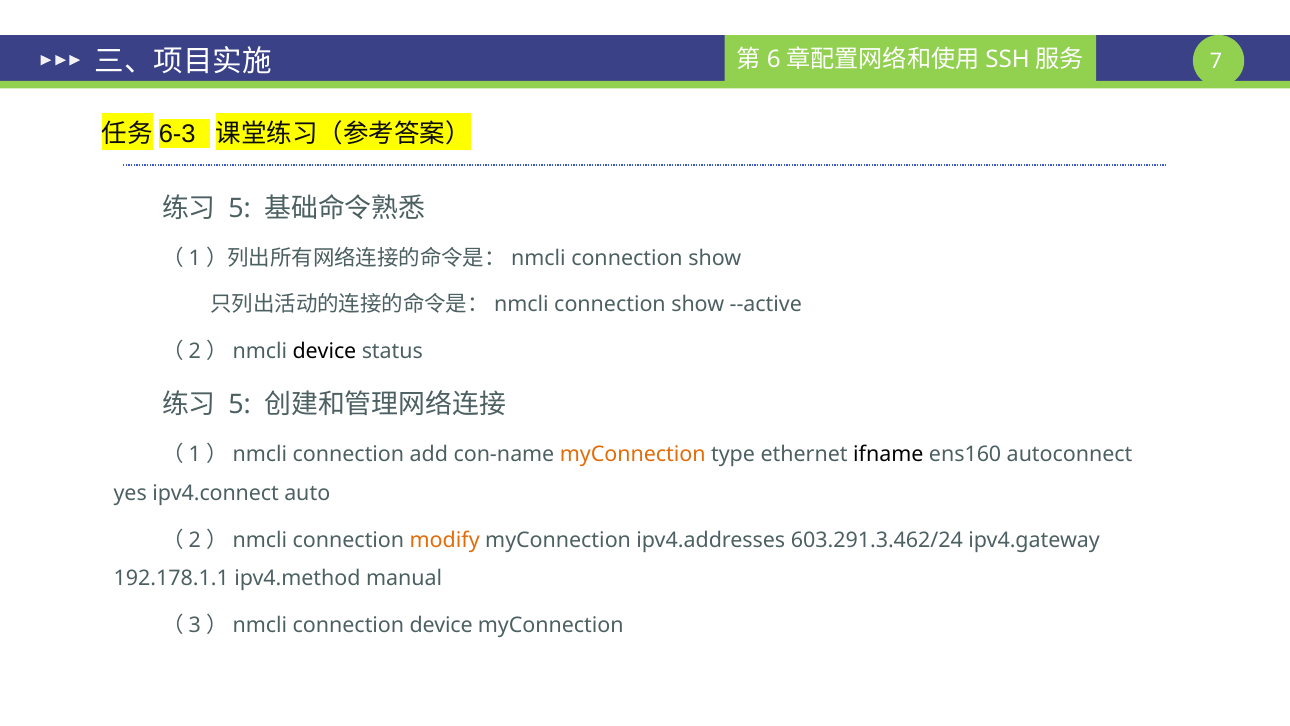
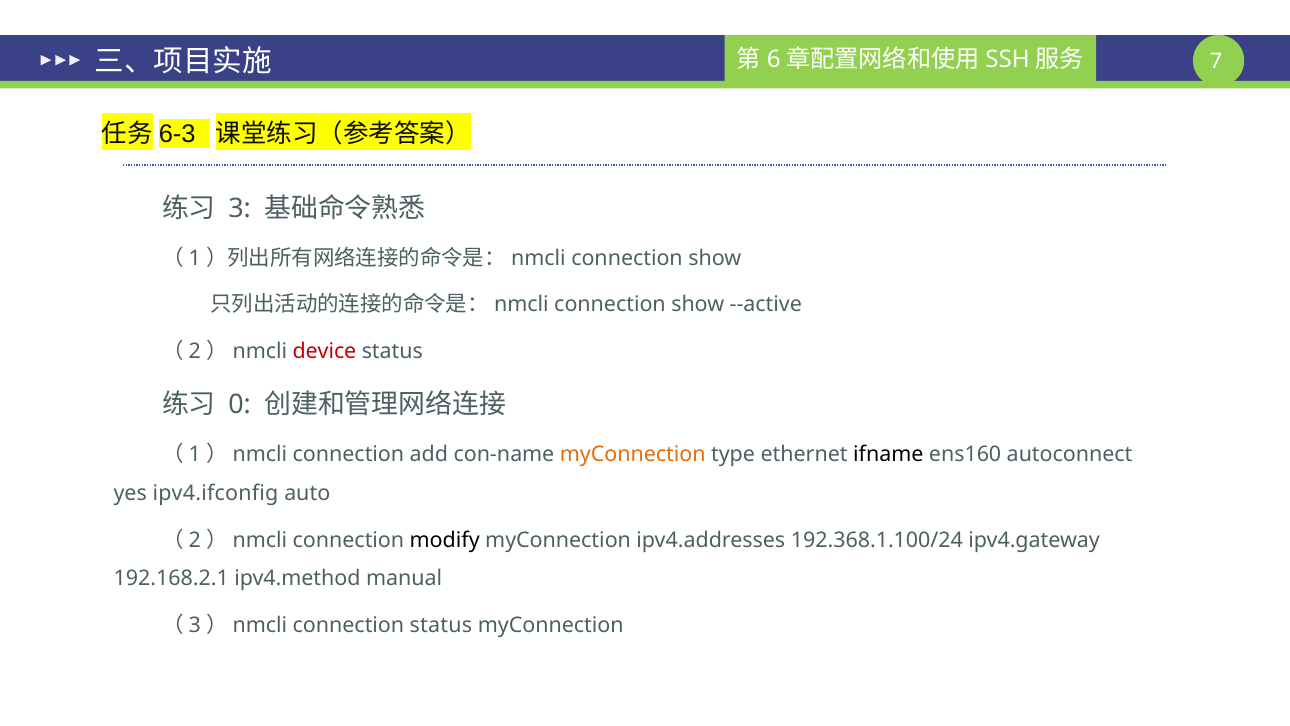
5: 5 -> 3 (240, 208)
device colour: black -> red (324, 351)
5: 5 -> 0 (240, 405)
ipv4.connect: ipv4.connect -> ipv4.ifconfig (215, 493)
modify colour: orange -> black (445, 540)
603.291.3.462/24: 603.291.3.462/24 -> 192.368.1.100/24 (877, 540)
192.178.1.1: 192.178.1.1 -> 192.168.2.1 (171, 578)
connection device: device -> status (441, 625)
